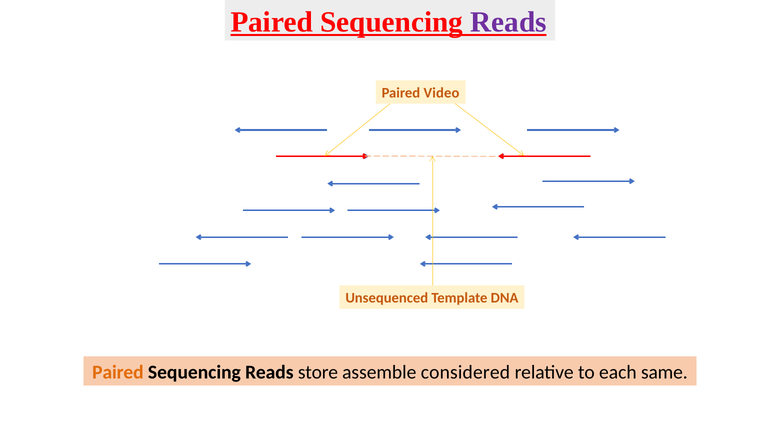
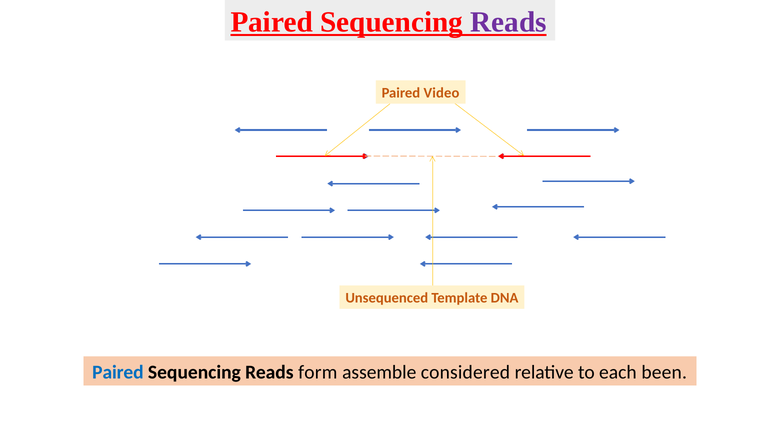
Paired colour: orange -> blue (118, 372)
store: store -> form (318, 372)
same: same -> been (664, 372)
